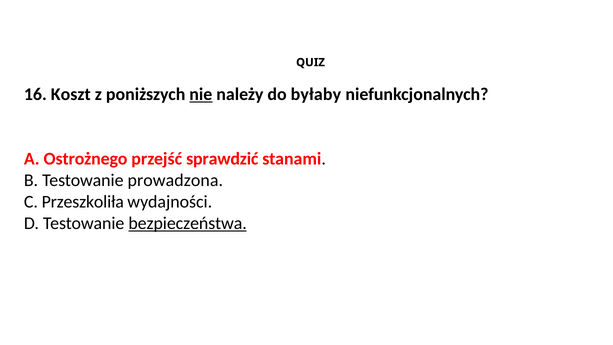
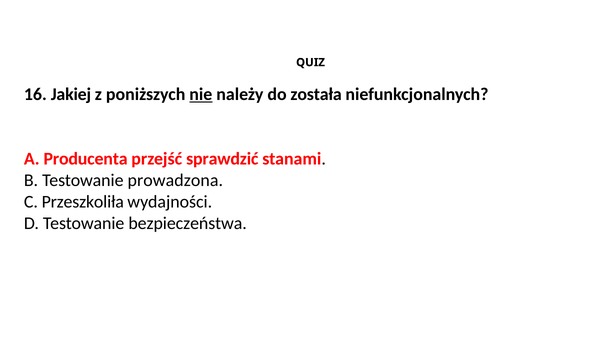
Koszt: Koszt -> Jakiej (71, 94)
byłaby: byłaby -> została (316, 94)
Ostrożnego: Ostrożnego -> Producenta (86, 159)
bezpieczeństwa underline: present -> none (188, 223)
